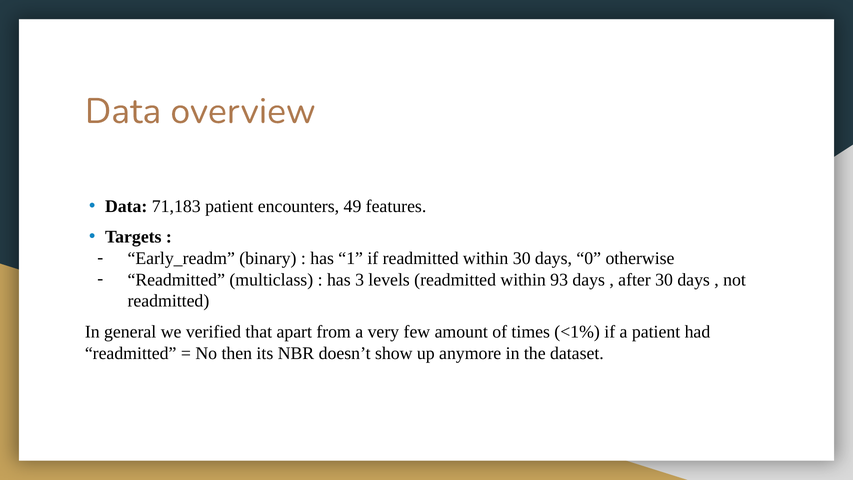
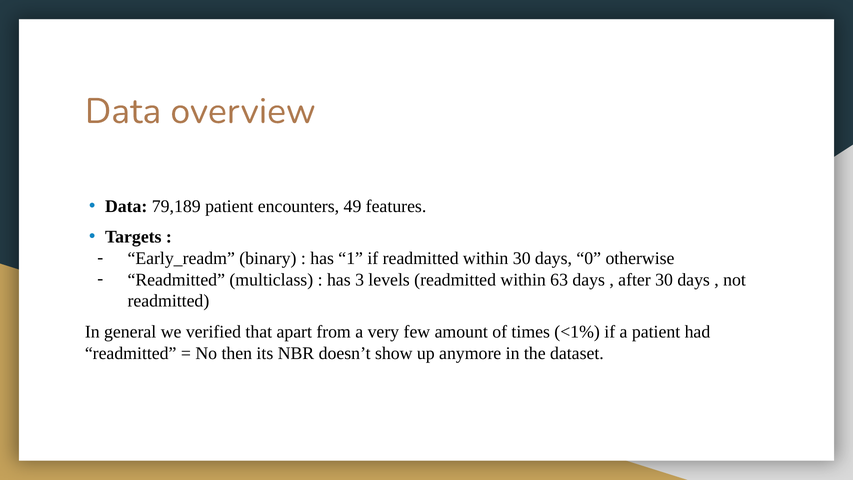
71,183: 71,183 -> 79,189 (176, 206)
93: 93 -> 63 (559, 280)
